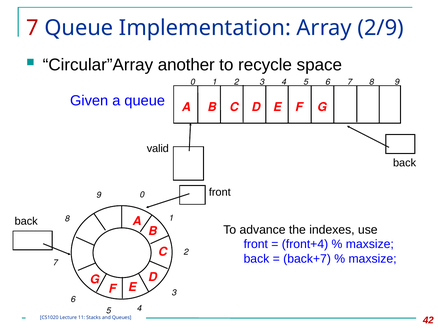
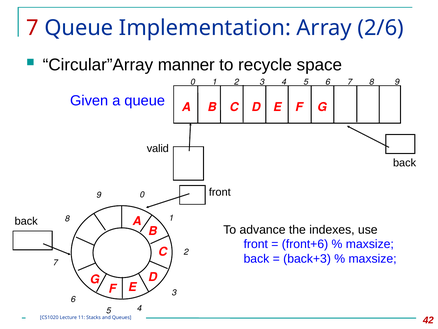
2/9: 2/9 -> 2/6 (381, 28)
another: another -> manner (186, 65)
front+4: front+4 -> front+6 (305, 244)
back+7: back+7 -> back+3 (307, 259)
